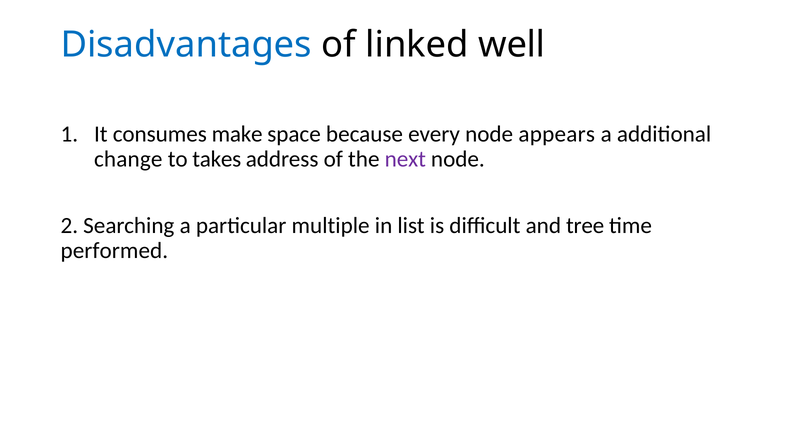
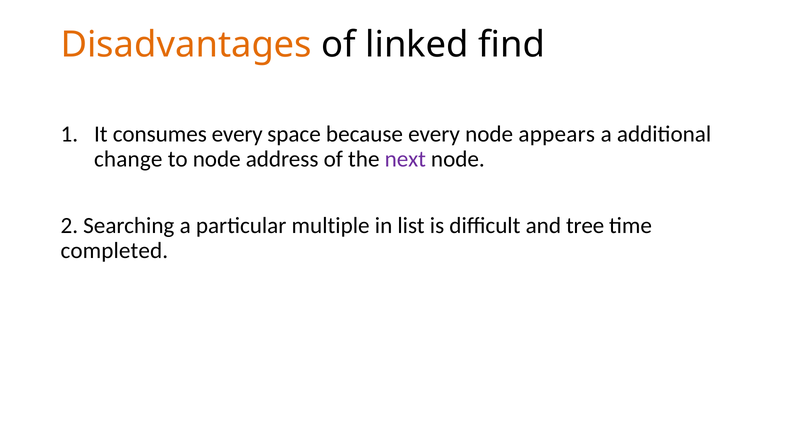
Disadvantages colour: blue -> orange (186, 45)
well: well -> find (512, 45)
consumes make: make -> every (237, 134)
to takes: takes -> node (217, 159)
performed: performed -> completed (114, 251)
